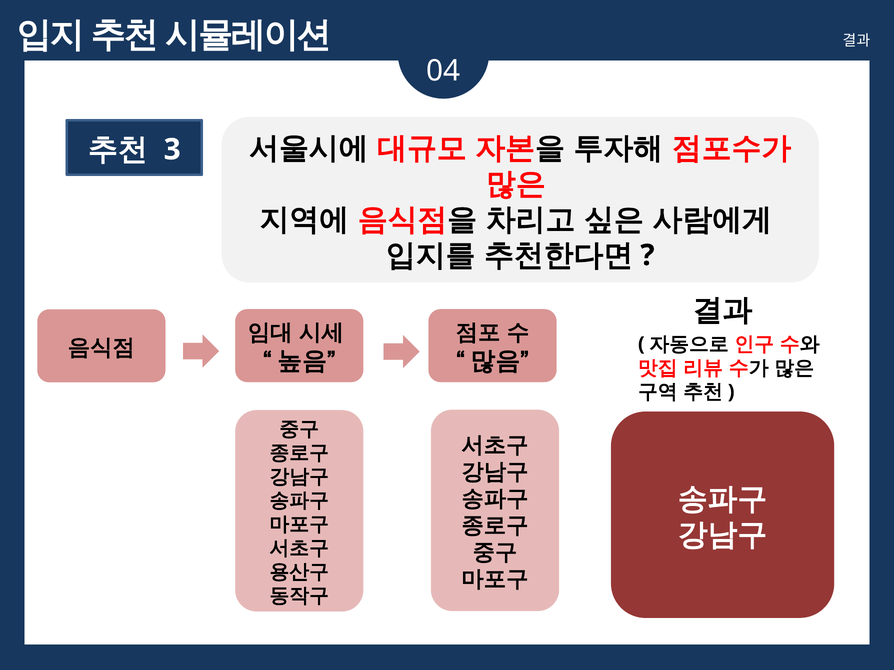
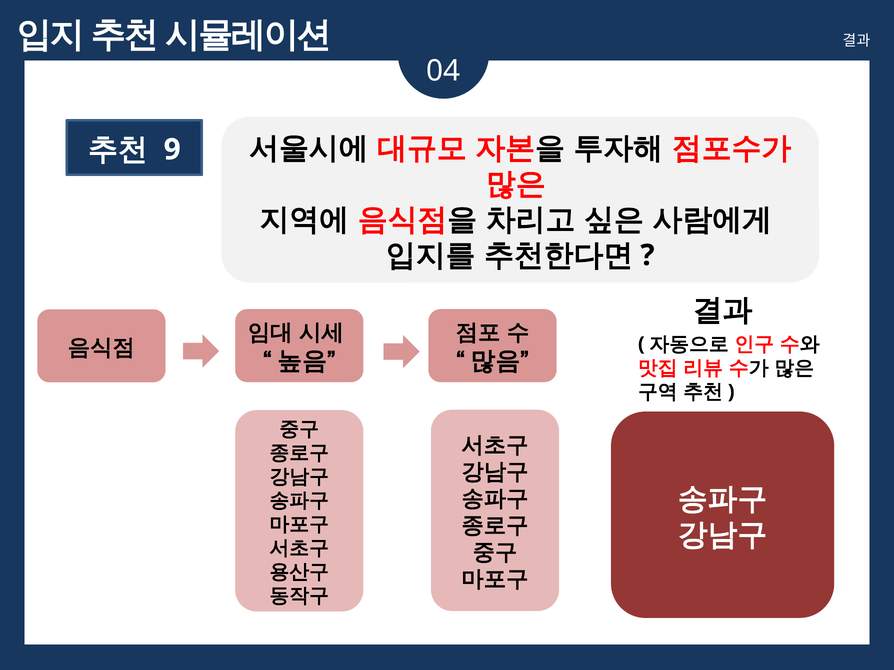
3: 3 -> 9 (172, 150)
